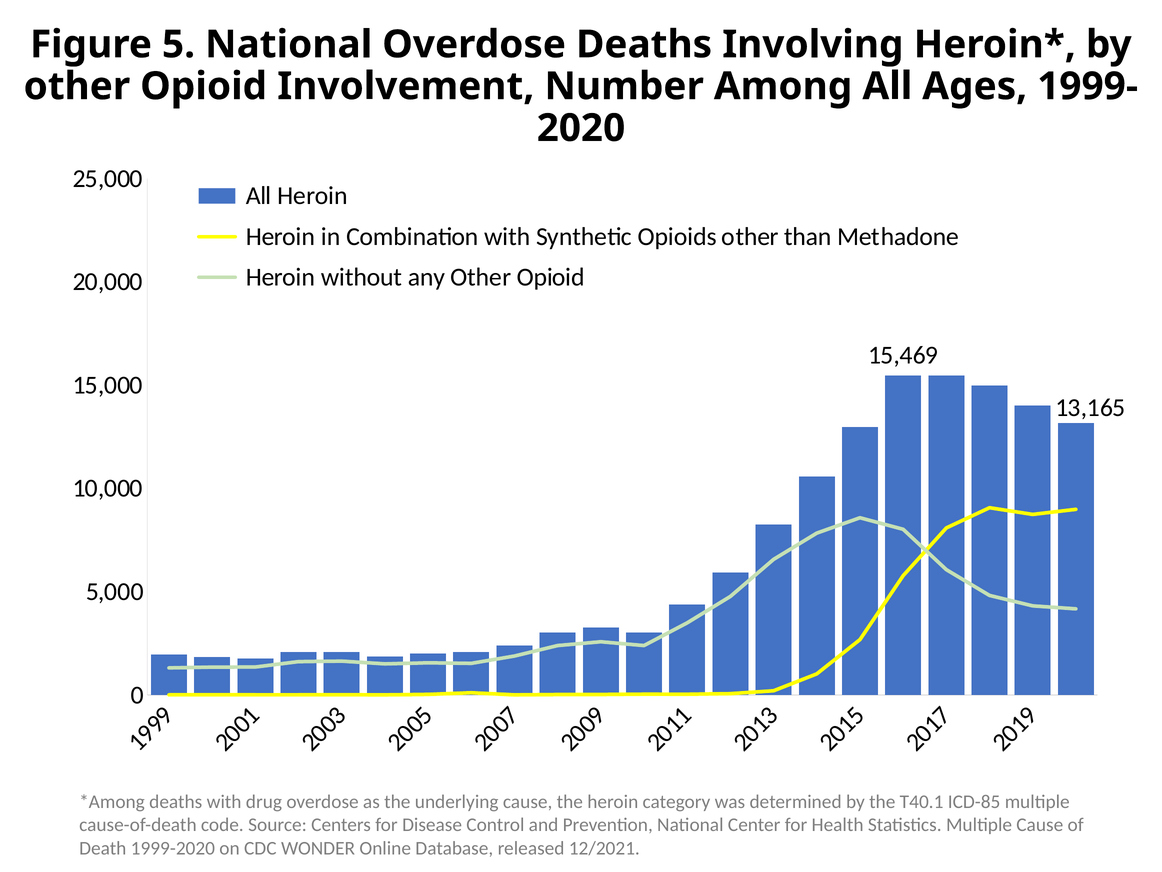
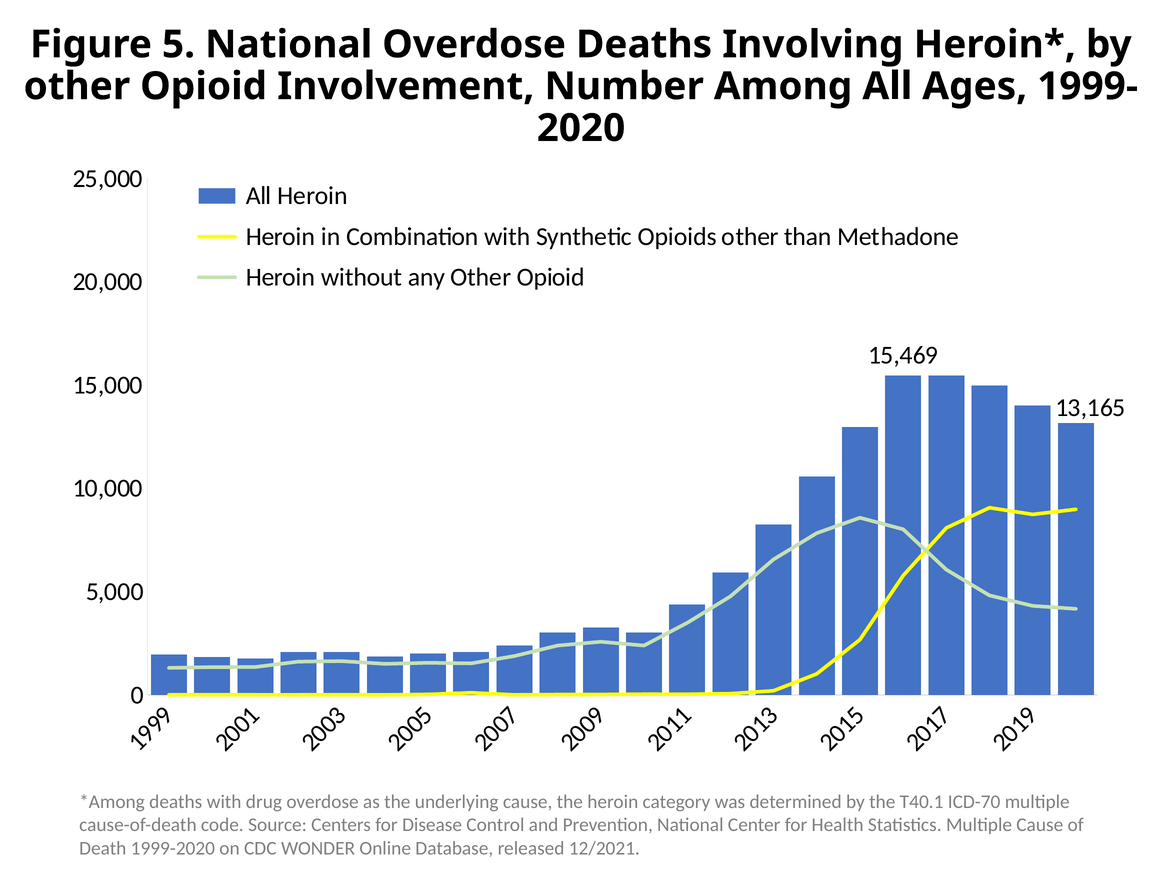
ICD-85: ICD-85 -> ICD-70 (974, 801)
